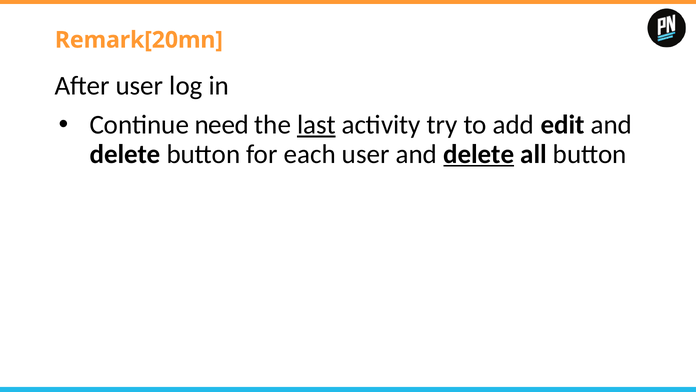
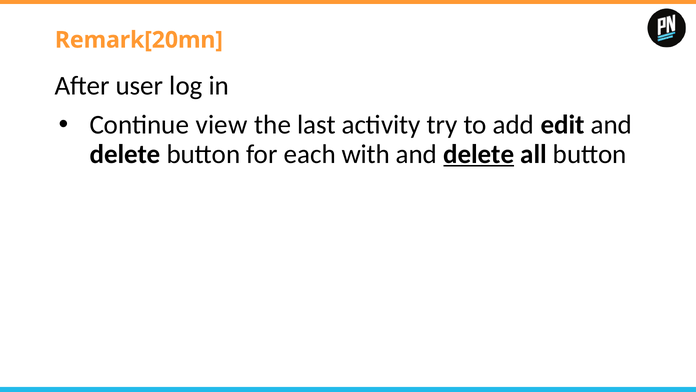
need: need -> view (222, 125)
last underline: present -> none (316, 125)
each user: user -> with (366, 154)
